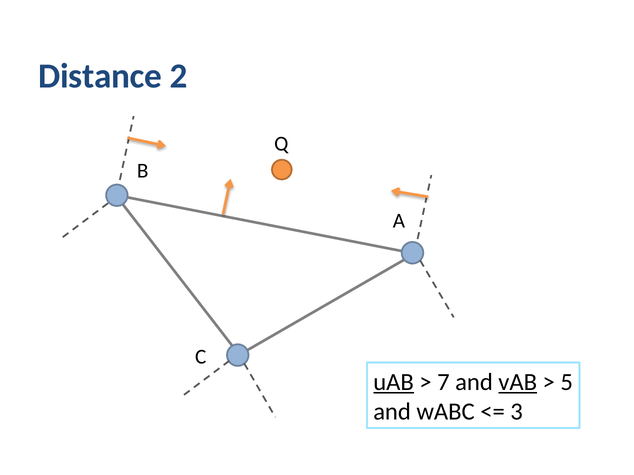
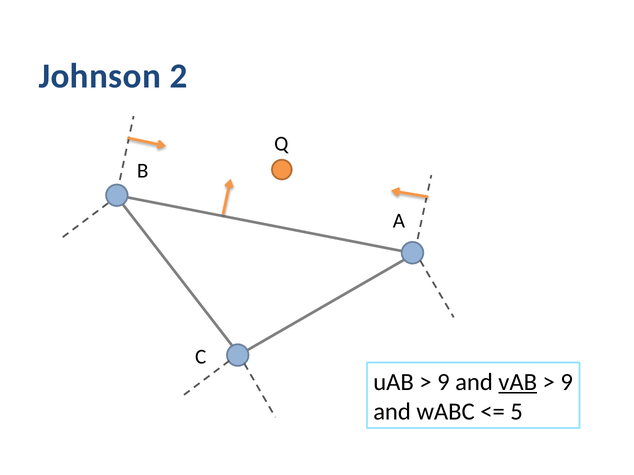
Distance: Distance -> Johnson (100, 76)
uAB underline: present -> none (394, 383)
7: 7 -> 9 (443, 383)
5: 5 -> 9 (567, 383)
3: 3 -> 5 (517, 412)
